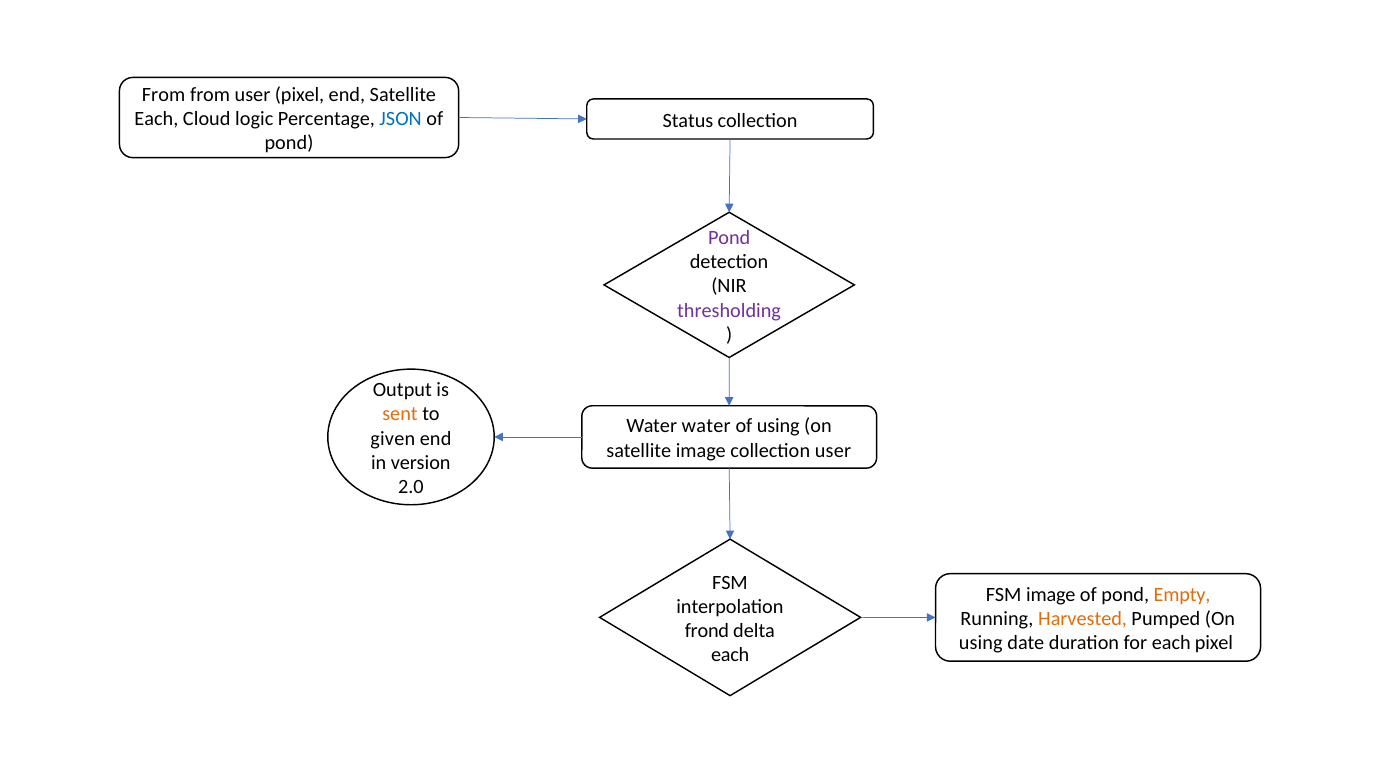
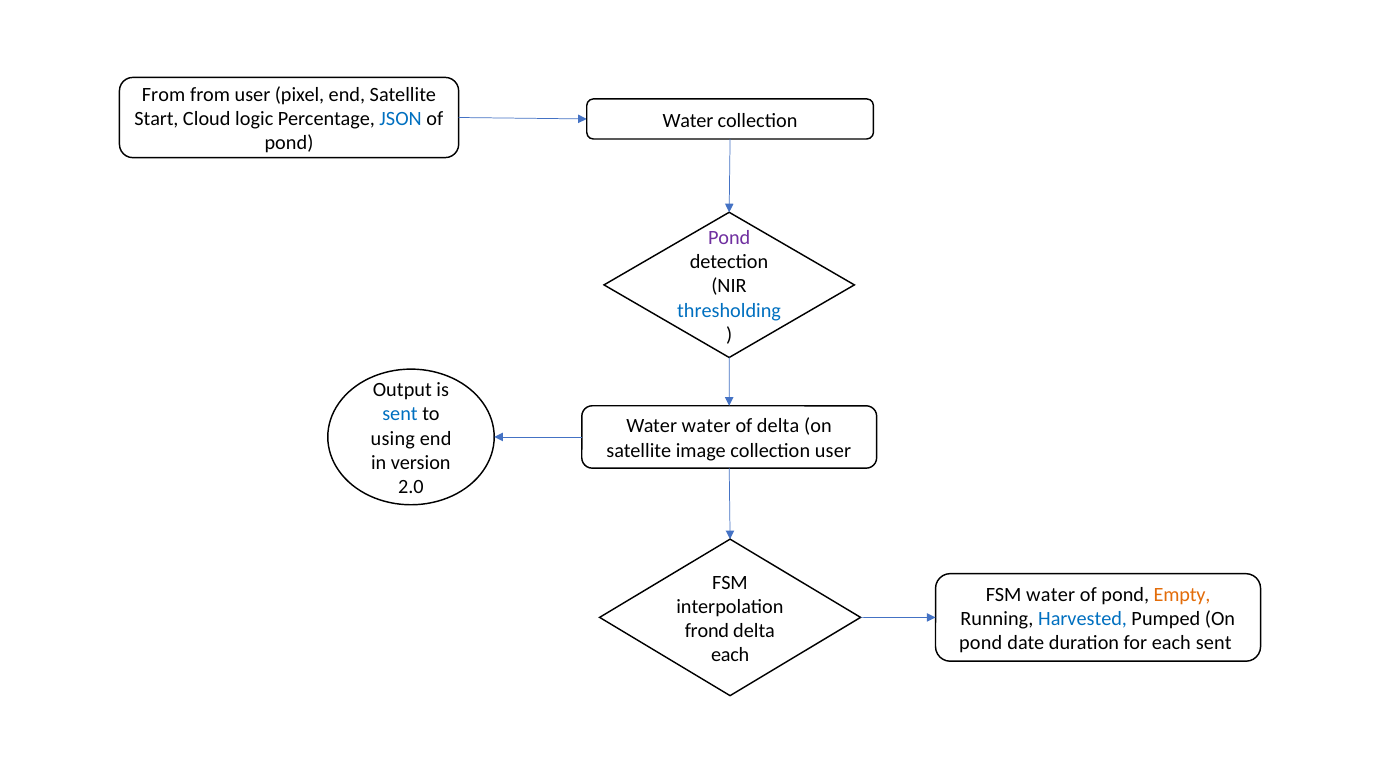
Each: Each -> Start (156, 119)
Status: Status -> Water (688, 120)
thresholding colour: purple -> blue (729, 311)
sent colour: orange -> blue (400, 414)
of using: using -> delta (778, 426)
given: given -> using (393, 439)
FSM image: image -> water (1051, 595)
Harvested colour: orange -> blue (1083, 619)
using: using -> pond (981, 643)
each pixel: pixel -> sent (1214, 643)
